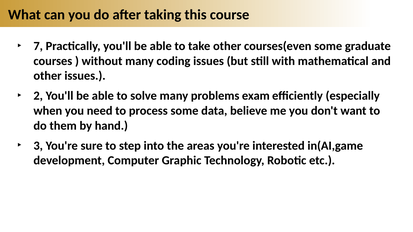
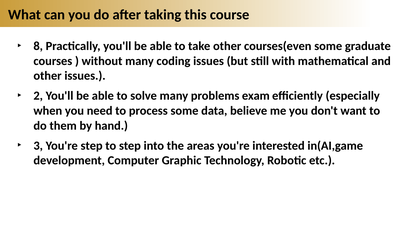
7: 7 -> 8 (38, 46)
You're sure: sure -> step (92, 146)
